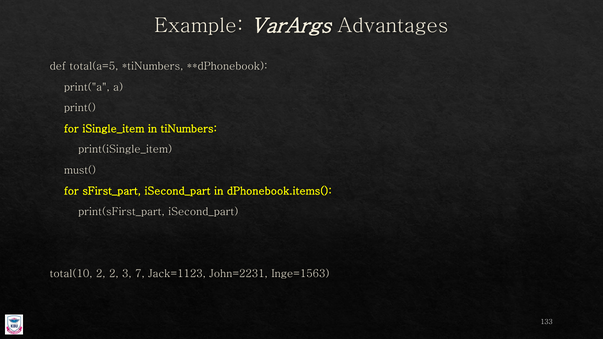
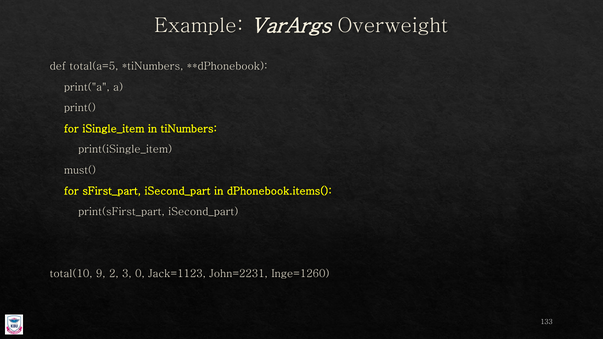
Advantages: Advantages -> Overweight (393, 26)
total(10 2: 2 -> 9 (101, 274)
7: 7 -> 0 (140, 274)
Inge=1563: Inge=1563 -> Inge=1260 (300, 274)
